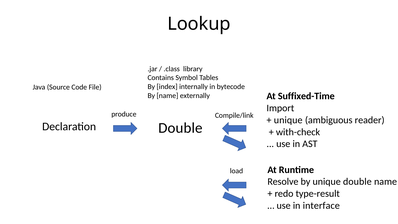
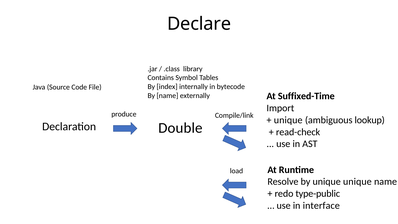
Lookup: Lookup -> Declare (199, 24)
reader: reader -> lookup (370, 120)
with-check: with-check -> read-check (298, 132)
unique double: double -> unique (357, 182)
type-result: type-result -> type-public (318, 194)
